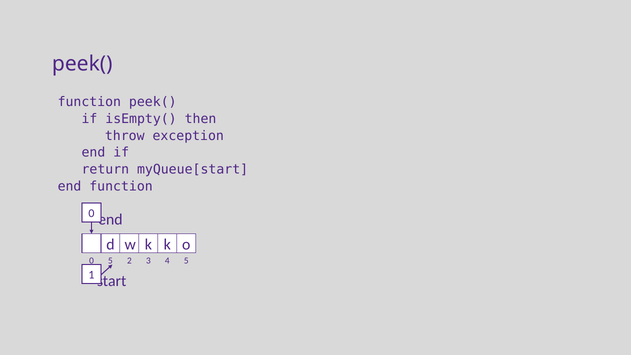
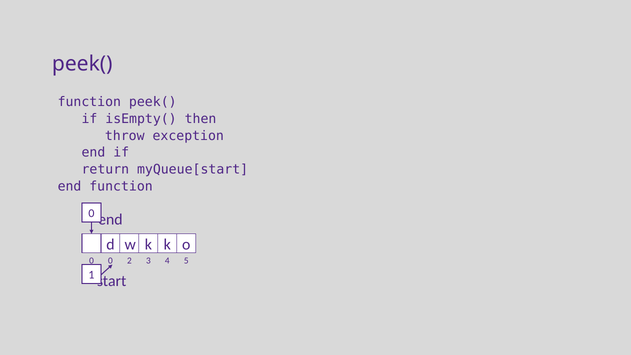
0 5: 5 -> 0 (110, 260)
